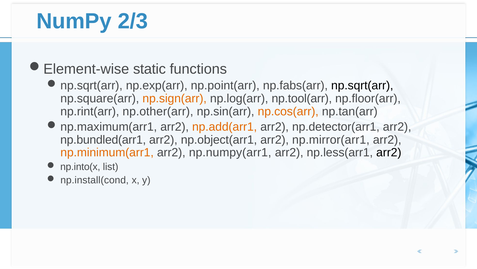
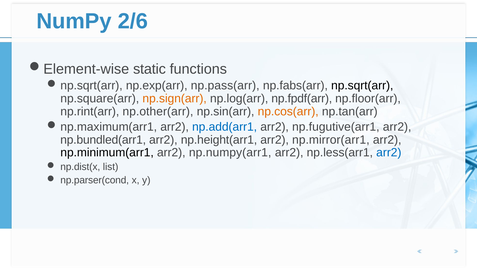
2/3: 2/3 -> 2/6 (133, 21)
np.point(arr: np.point(arr -> np.pass(arr (225, 85)
np.tool(arr: np.tool(arr -> np.fpdf(arr (302, 98)
np.add(arr1 colour: orange -> blue (225, 127)
np.detector(arr1: np.detector(arr1 -> np.fugutive(arr1 (336, 127)
np.object(arr1: np.object(arr1 -> np.height(arr1 (219, 139)
np.minimum(arr1 colour: orange -> black (107, 152)
arr2 colour: black -> blue (389, 152)
np.into(x: np.into(x -> np.dist(x (80, 167)
np.install(cond: np.install(cond -> np.parser(cond (95, 180)
